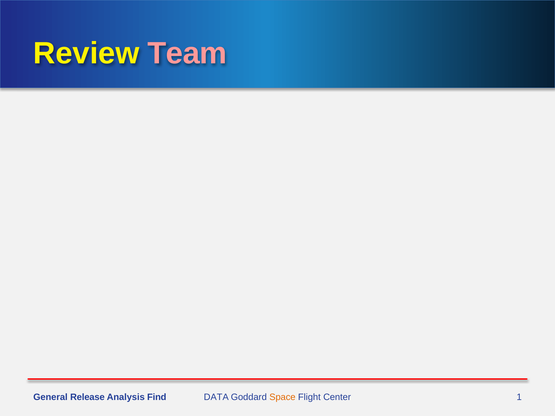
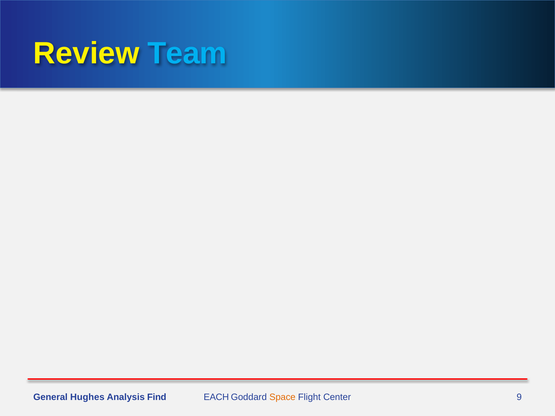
Team colour: pink -> light blue (187, 53)
Release: Release -> Hughes (87, 398)
DATA: DATA -> EACH (216, 398)
1: 1 -> 9 (519, 398)
